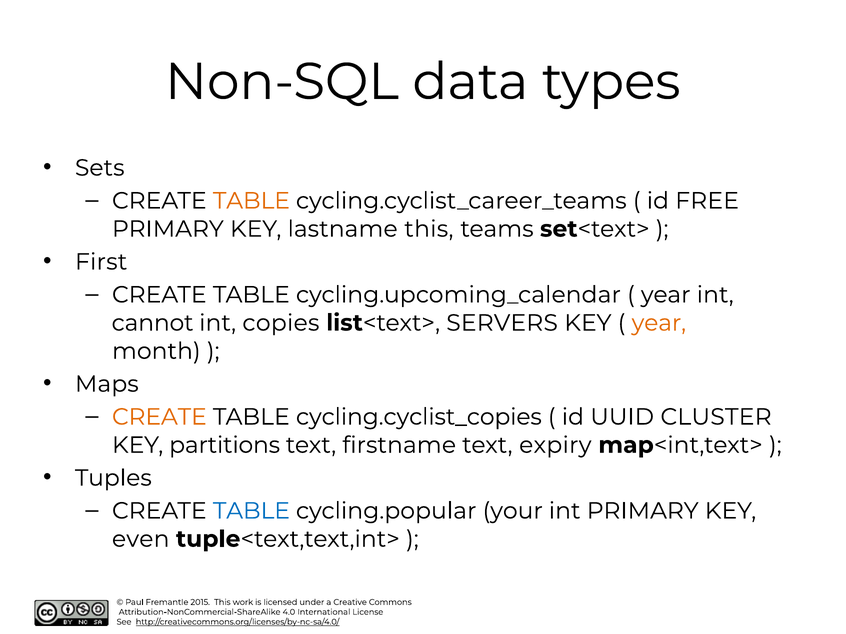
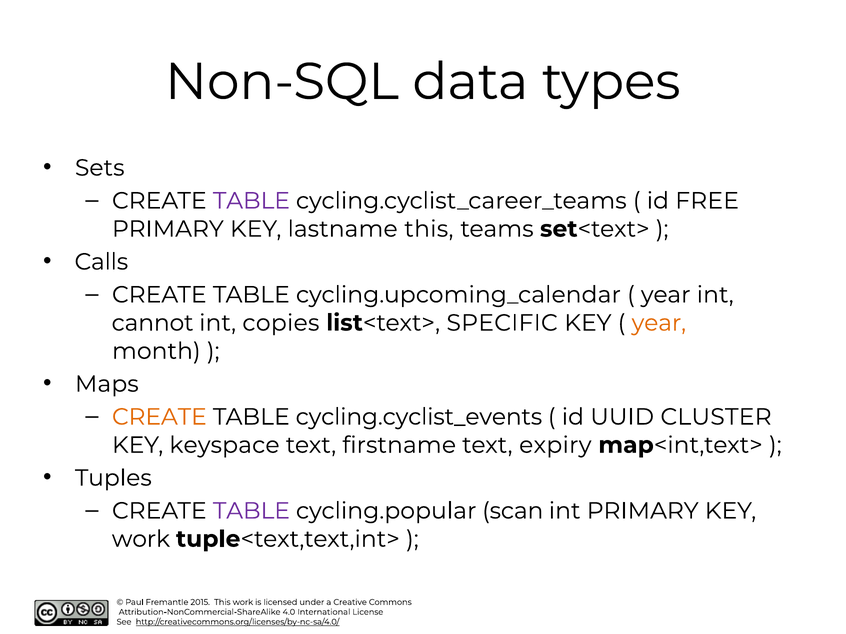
TABLE colour: orange -> purple (251, 201)
First: First -> Calls (101, 262)
SERVERS: SERVERS -> SPECIFIC (502, 323)
cycling.cyclist_copies: cycling.cyclist_copies -> cycling.cyclist_events (419, 417)
partitions: partitions -> keyspace (224, 445)
TABLE colour: blue -> purple (251, 511)
your: your -> scan (513, 511)
even: even -> work (141, 539)
